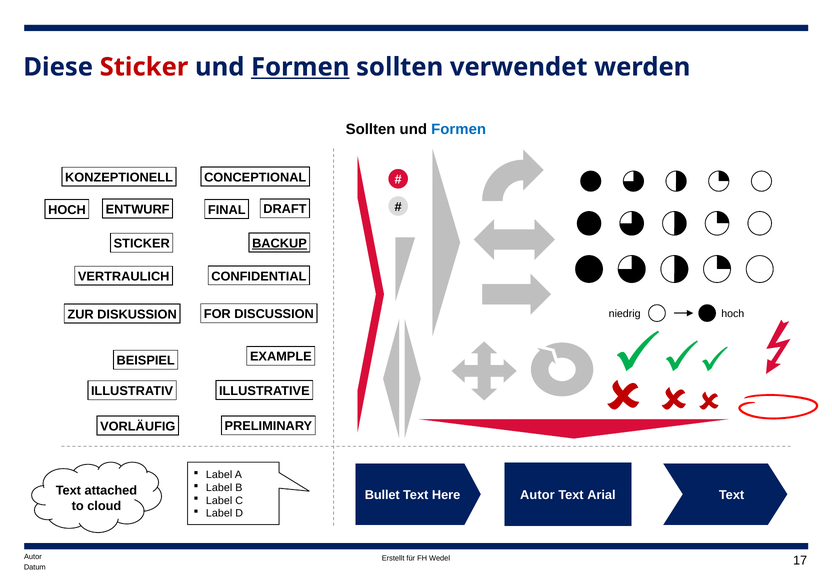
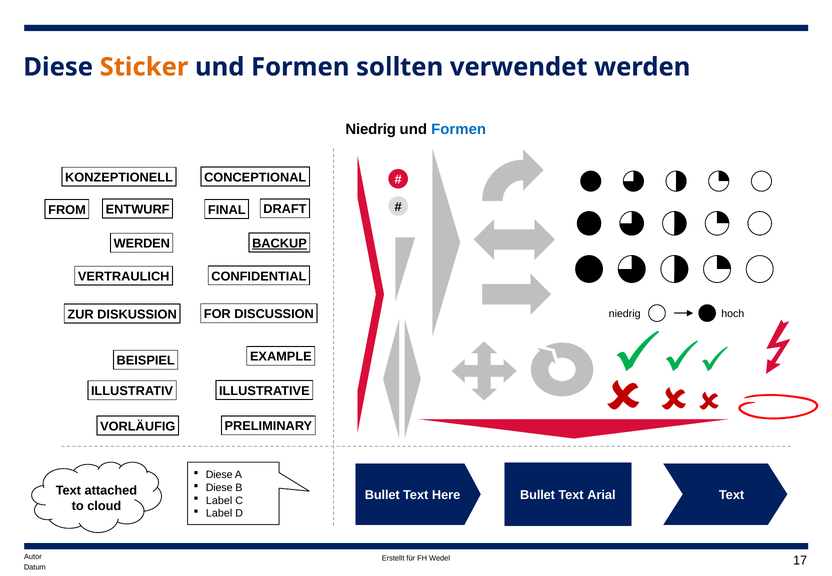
Sticker colour: red -> orange (144, 67)
Formen underline: present -> none (300, 67)
Sollten: Sollten -> Niedrig (371, 129)
HOCH: HOCH -> FROM (67, 210)
STICKER: STICKER -> WERDEN (142, 244)
Label: Label -> Diese (219, 475)
Label: Label -> Diese (219, 488)
Here Autor: Autor -> Bullet (538, 495)
